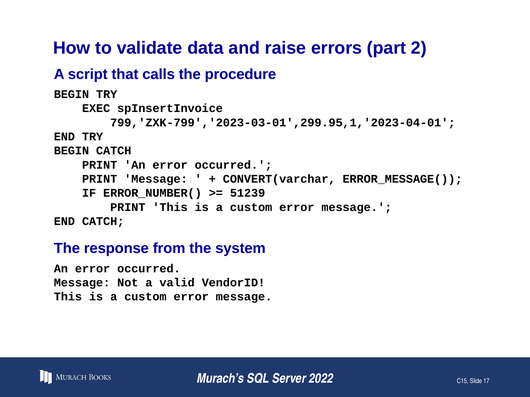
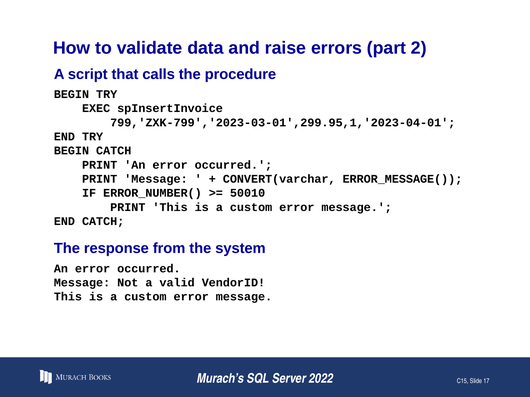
51239: 51239 -> 50010 (248, 193)
